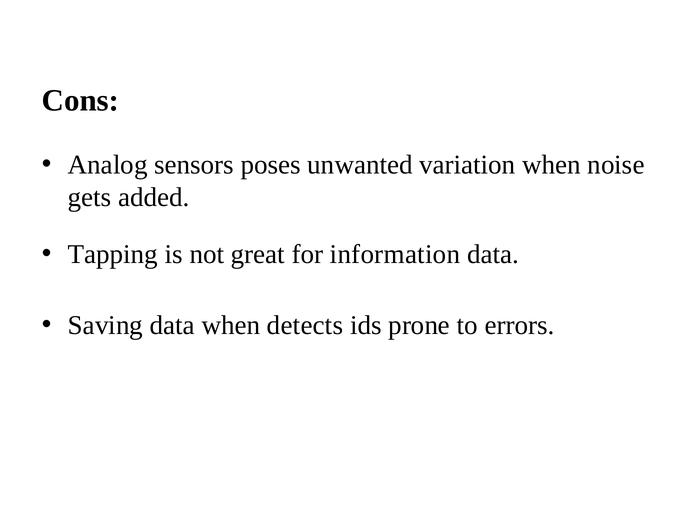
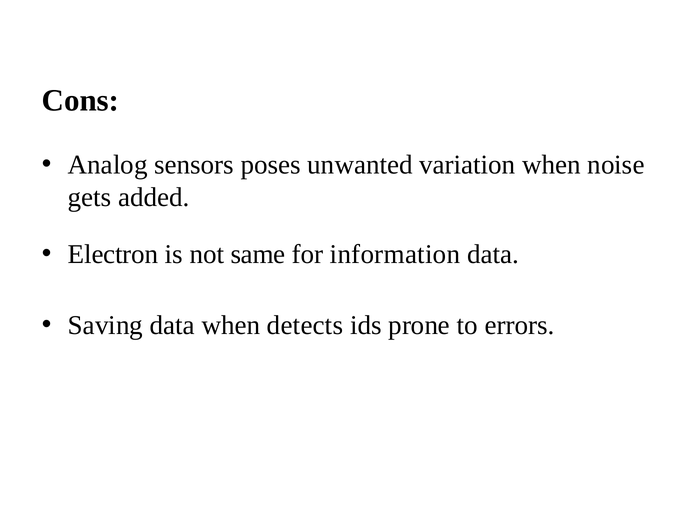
Tapping: Tapping -> Electron (113, 254)
great: great -> same (258, 254)
